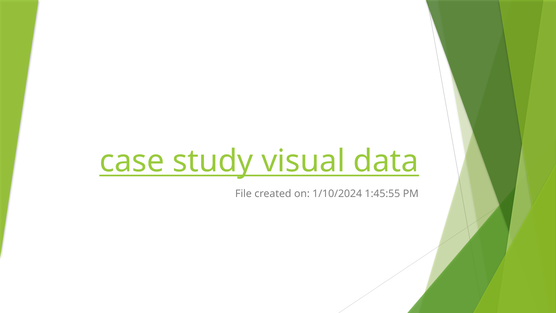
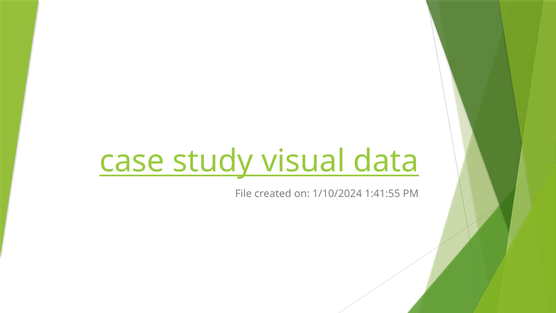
1:45:55: 1:45:55 -> 1:41:55 (382, 194)
